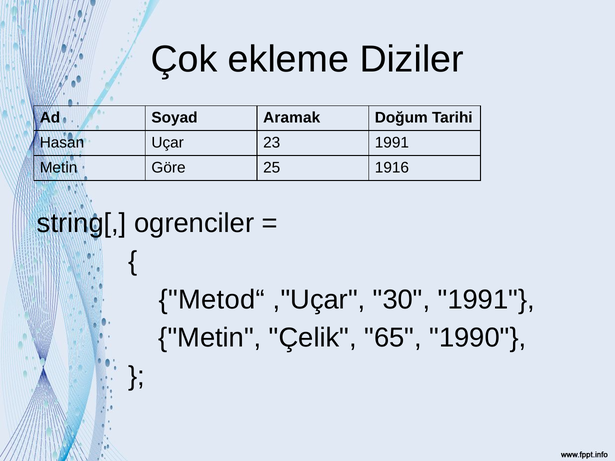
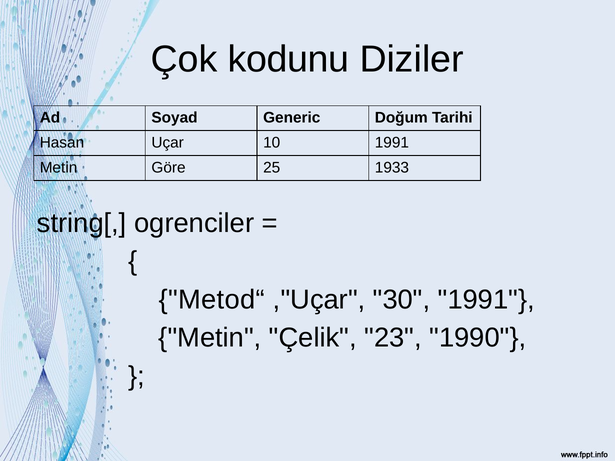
ekleme: ekleme -> kodunu (289, 60)
Aramak: Aramak -> Generic (292, 118)
23: 23 -> 10 (272, 143)
1916: 1916 -> 1933 (392, 168)
65: 65 -> 23 (393, 338)
